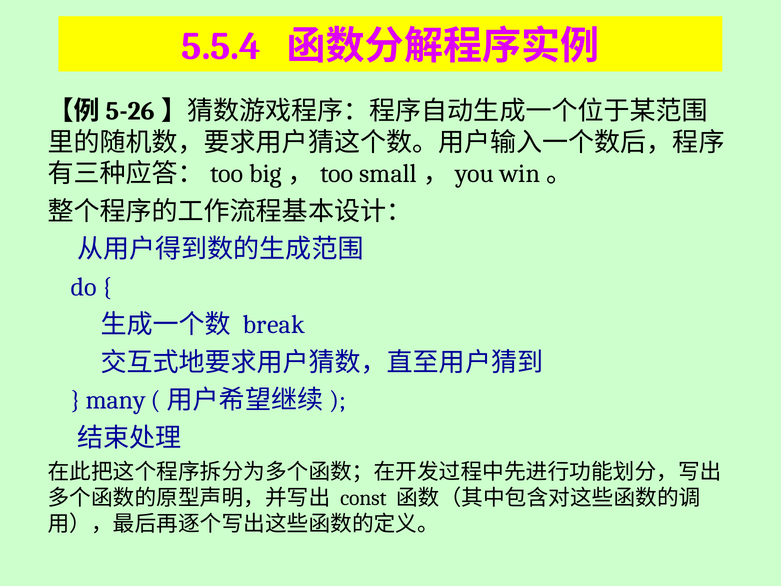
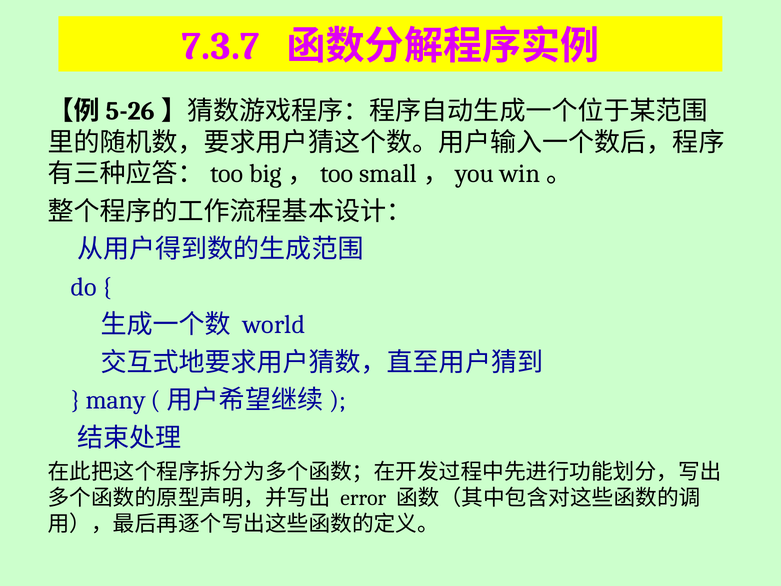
5.5.4: 5.5.4 -> 7.3.7 (221, 47)
break: break -> world (274, 325)
const: const -> error (363, 498)
